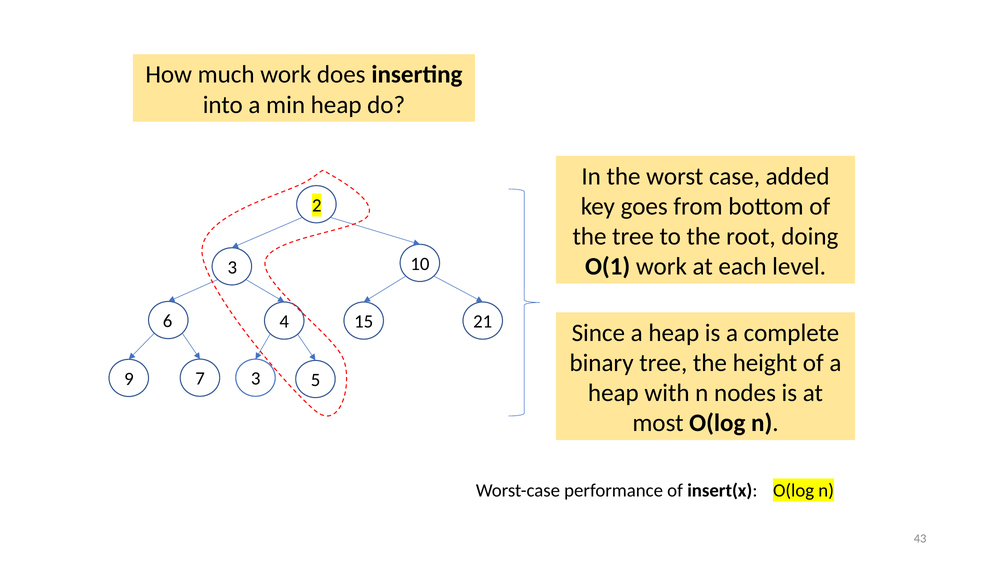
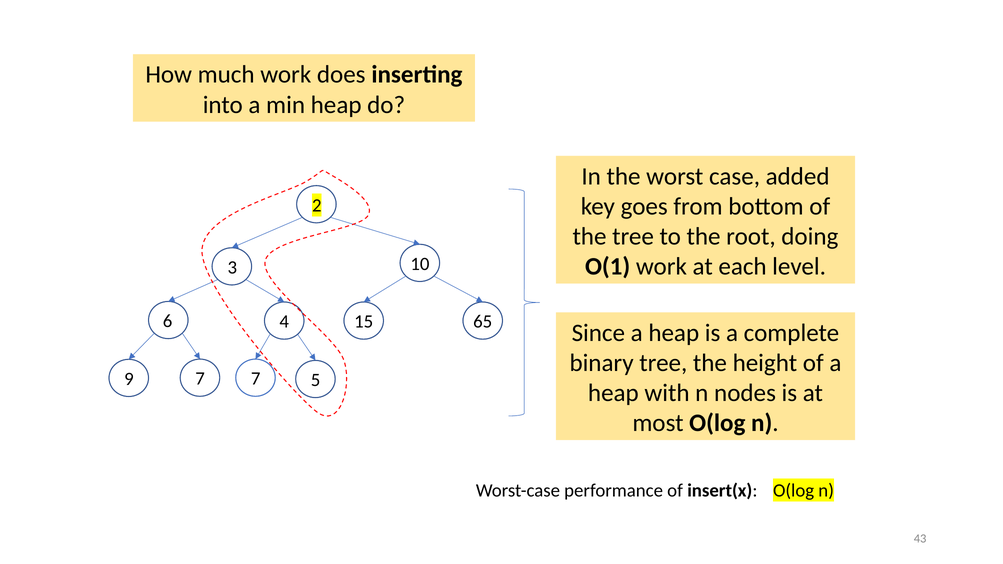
21: 21 -> 65 (483, 322)
7 3: 3 -> 7 (256, 379)
